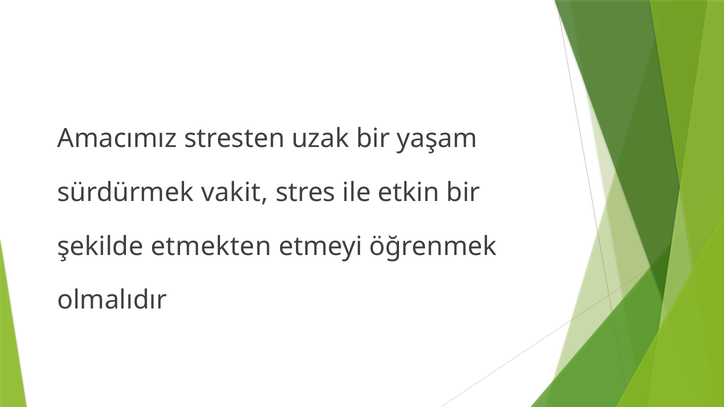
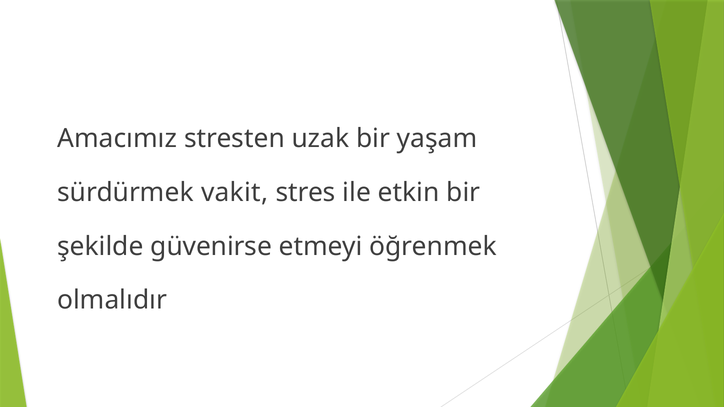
etmekten: etmekten -> güvenirse (211, 247)
